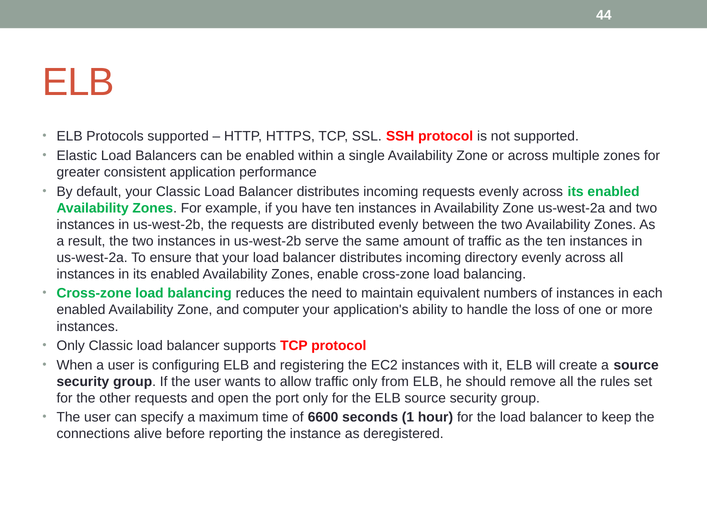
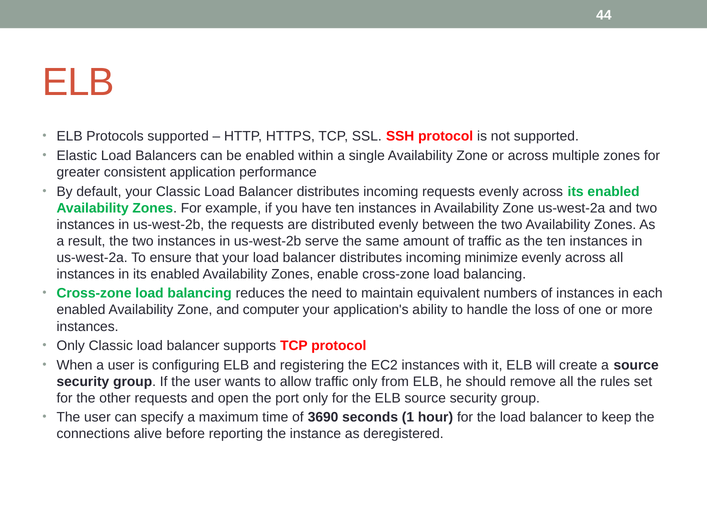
directory: directory -> minimize (491, 258)
6600: 6600 -> 3690 (323, 418)
